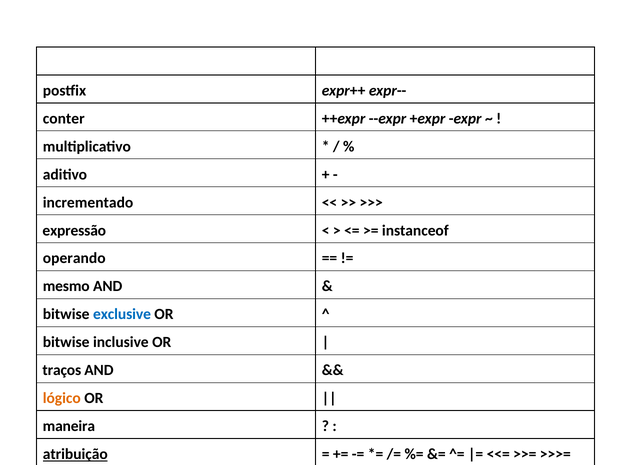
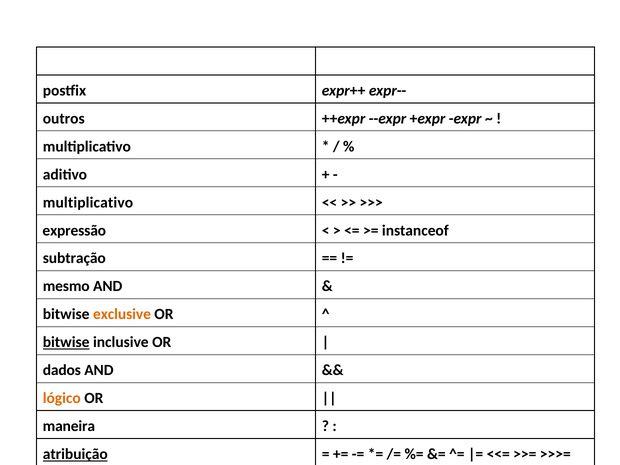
conter: conter -> outros (64, 118)
incrementado: incrementado -> multiplicativo (88, 202)
operando: operando -> subtração (74, 258)
exclusive colour: blue -> orange (122, 314)
bitwise underline: none -> present (66, 342)
traços: traços -> dados (62, 370)
